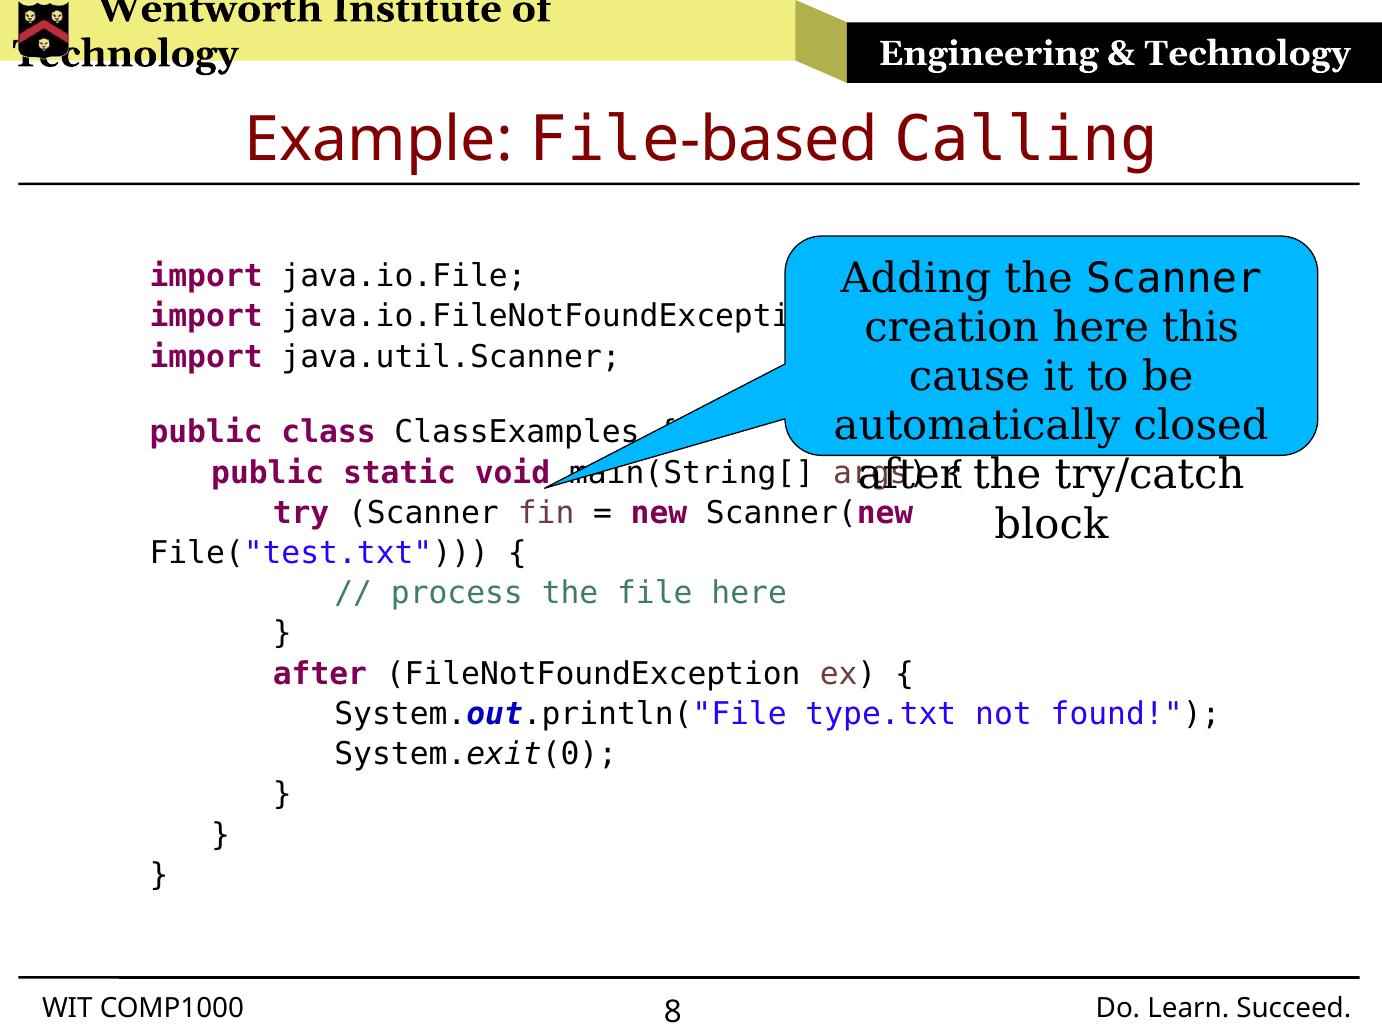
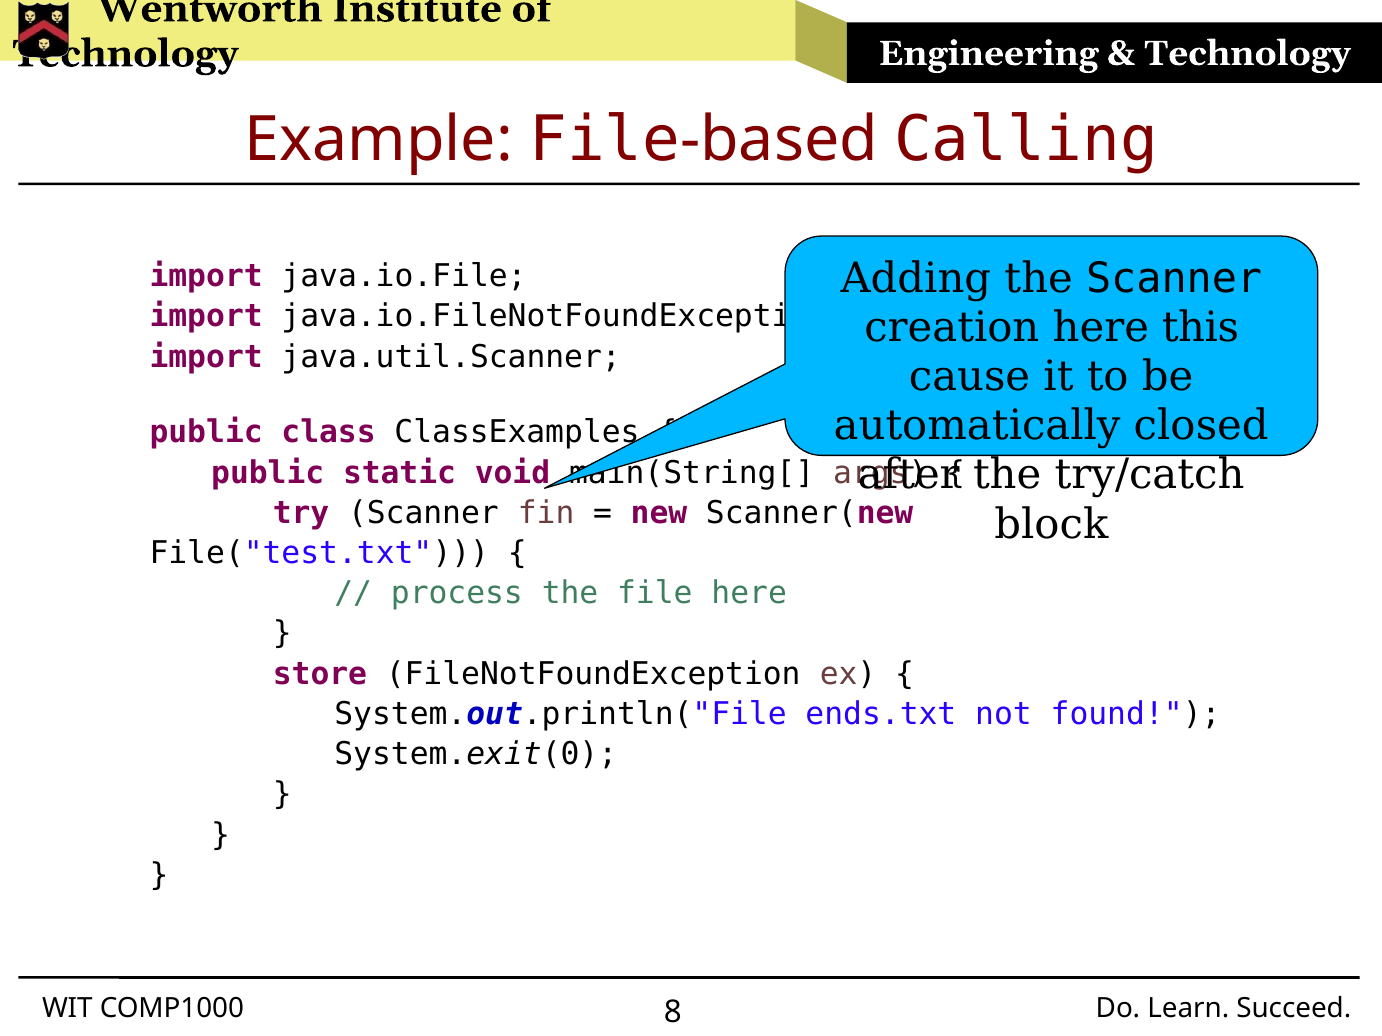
after: after -> store (320, 674)
type.txt: type.txt -> ends.txt (881, 714)
